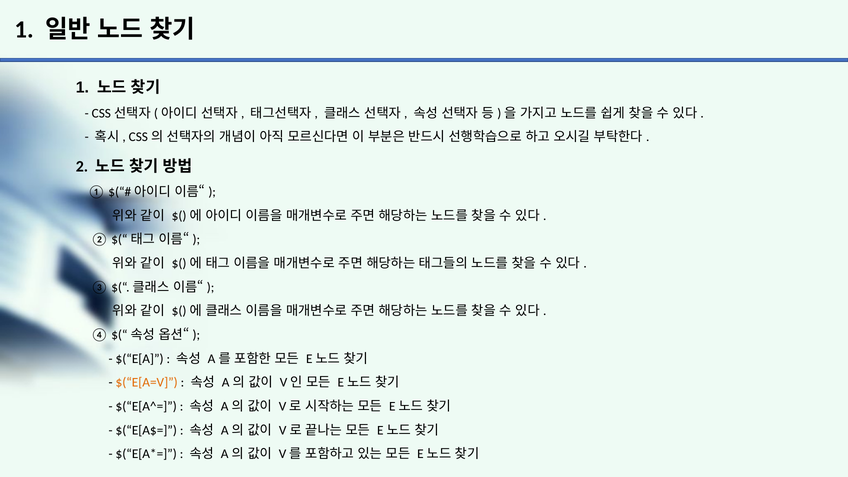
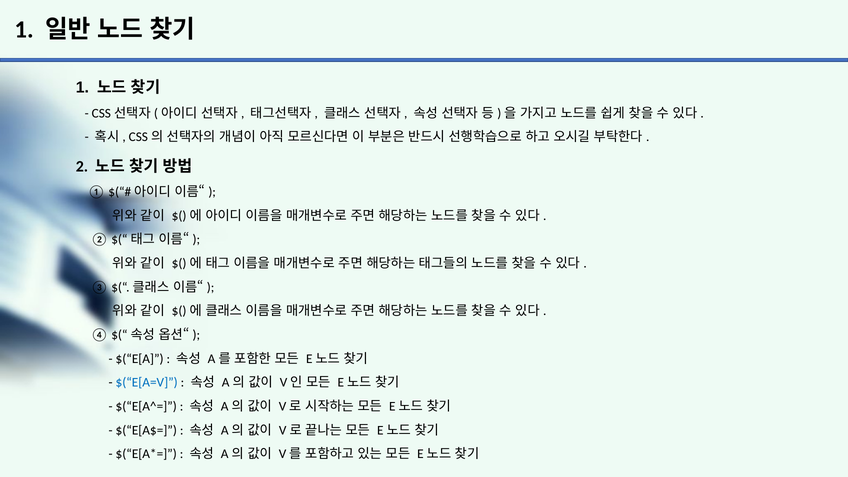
$(“E[A=V colour: orange -> blue (147, 383)
